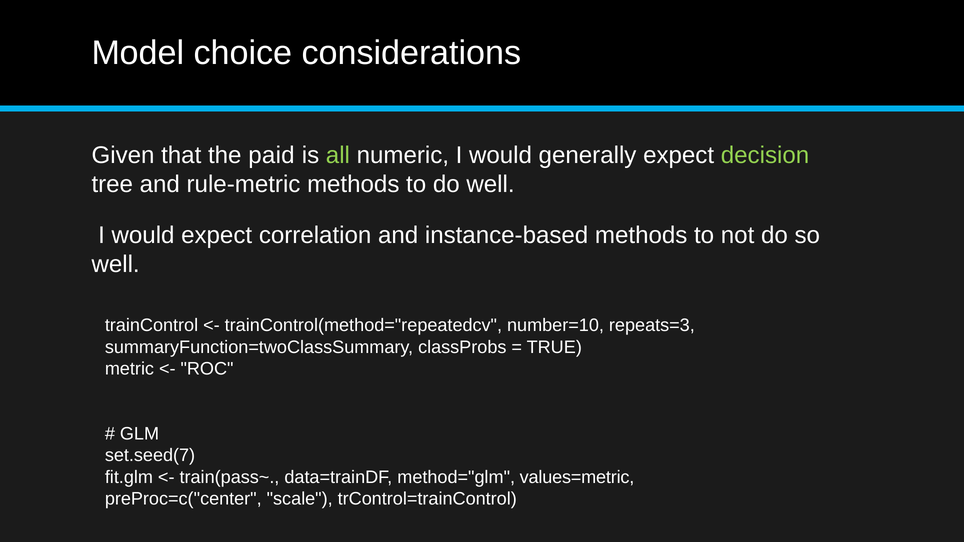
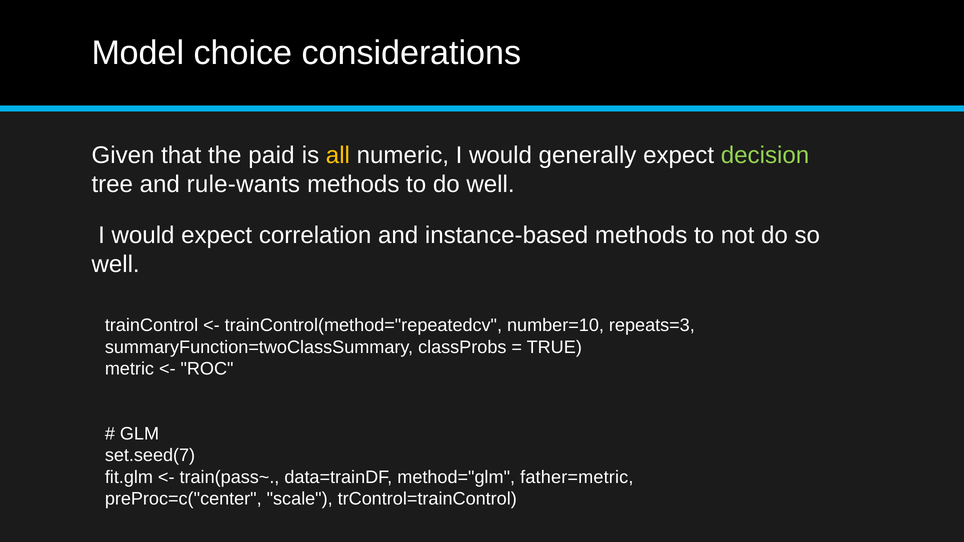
all colour: light green -> yellow (338, 155)
rule-metric: rule-metric -> rule-wants (243, 184)
values=metric: values=metric -> father=metric (577, 477)
